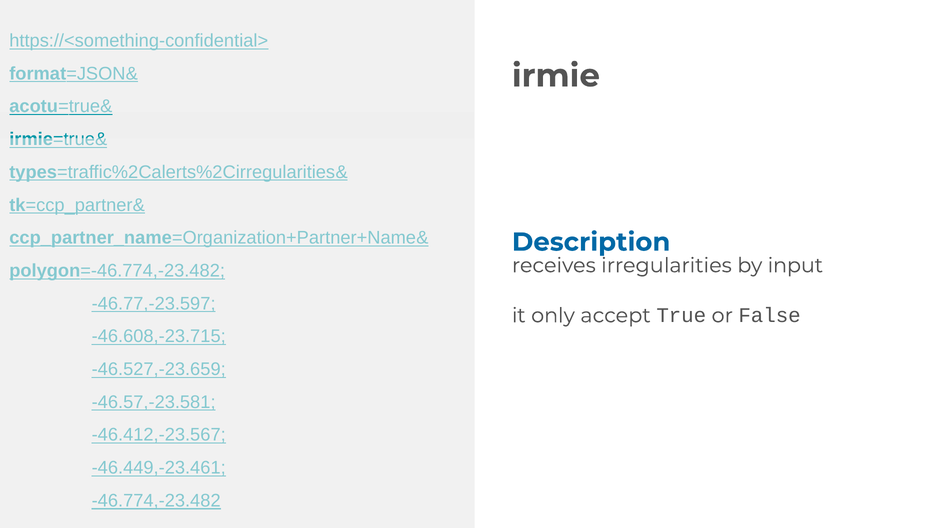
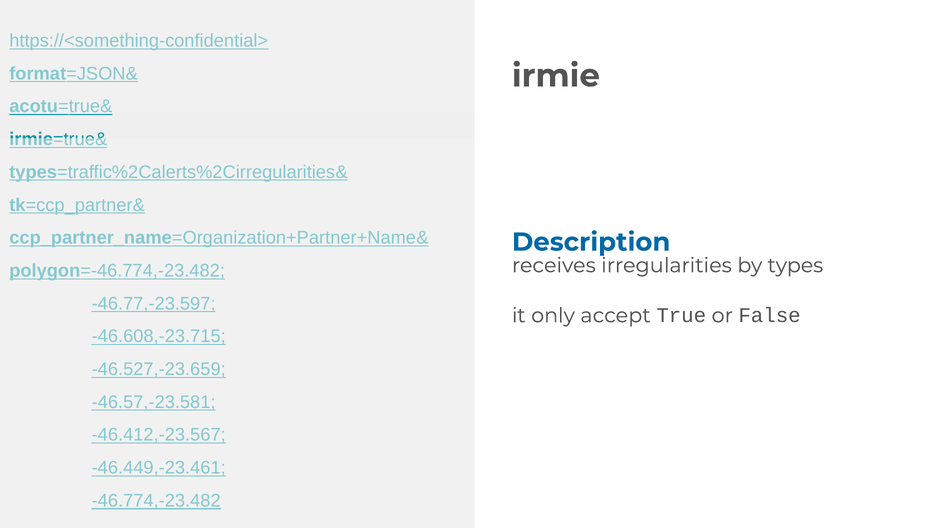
input: input -> types (795, 265)
